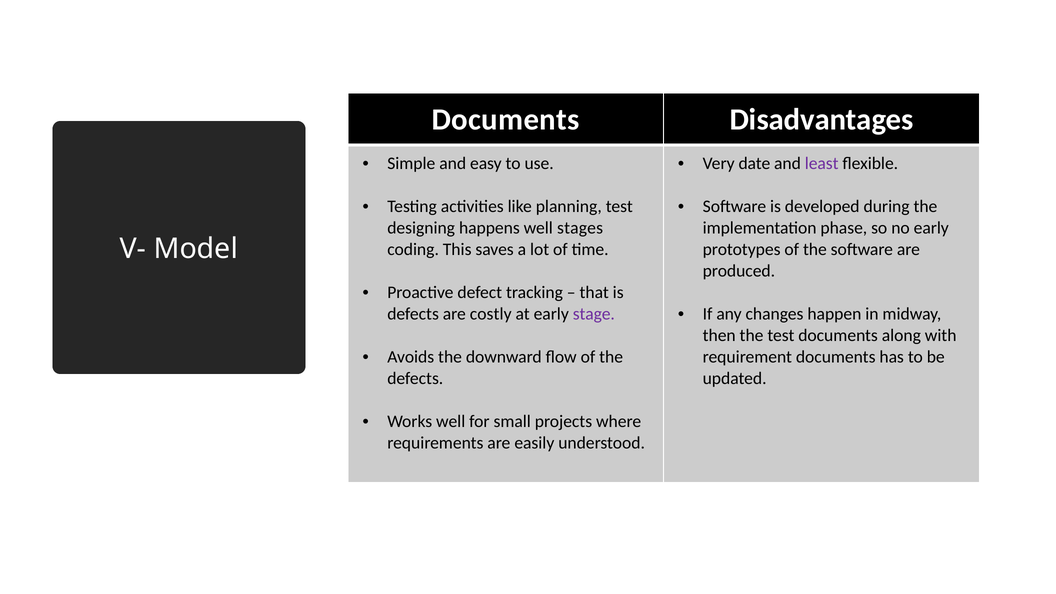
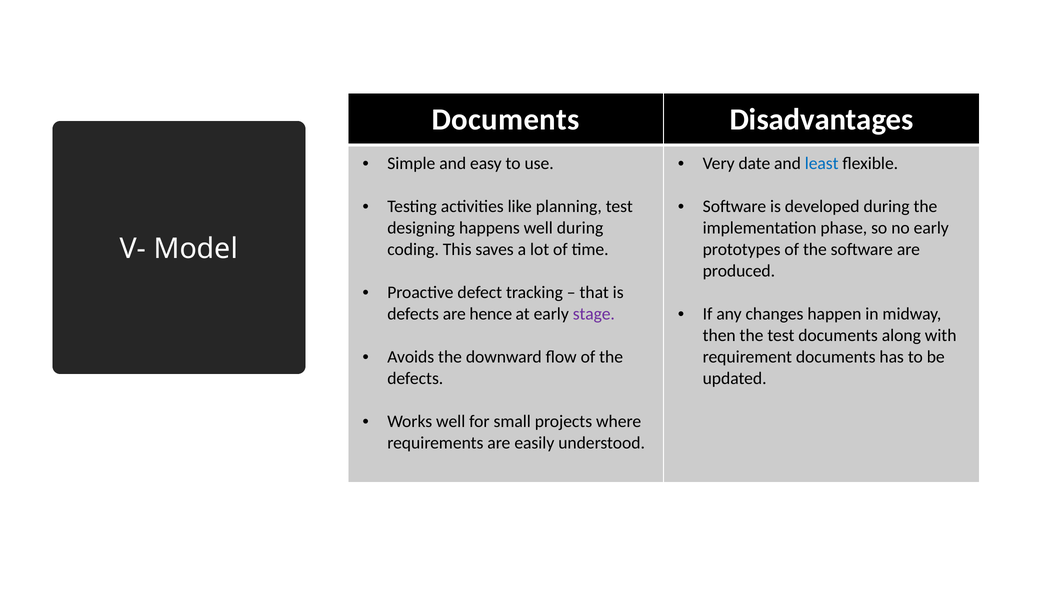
least colour: purple -> blue (822, 163)
well stages: stages -> during (580, 228)
costly: costly -> hence (491, 314)
